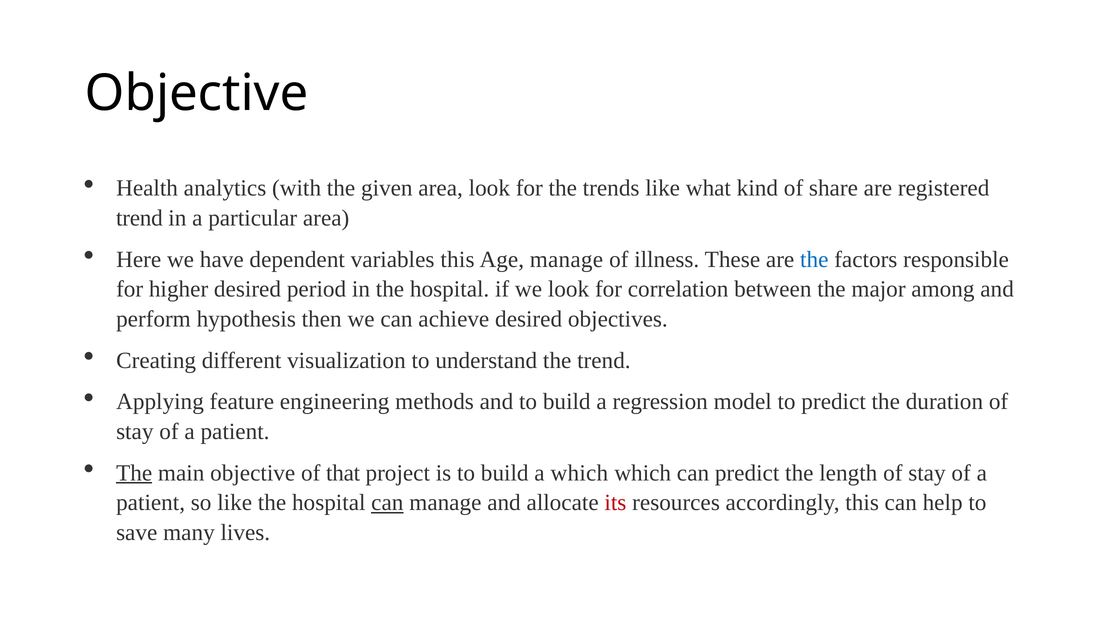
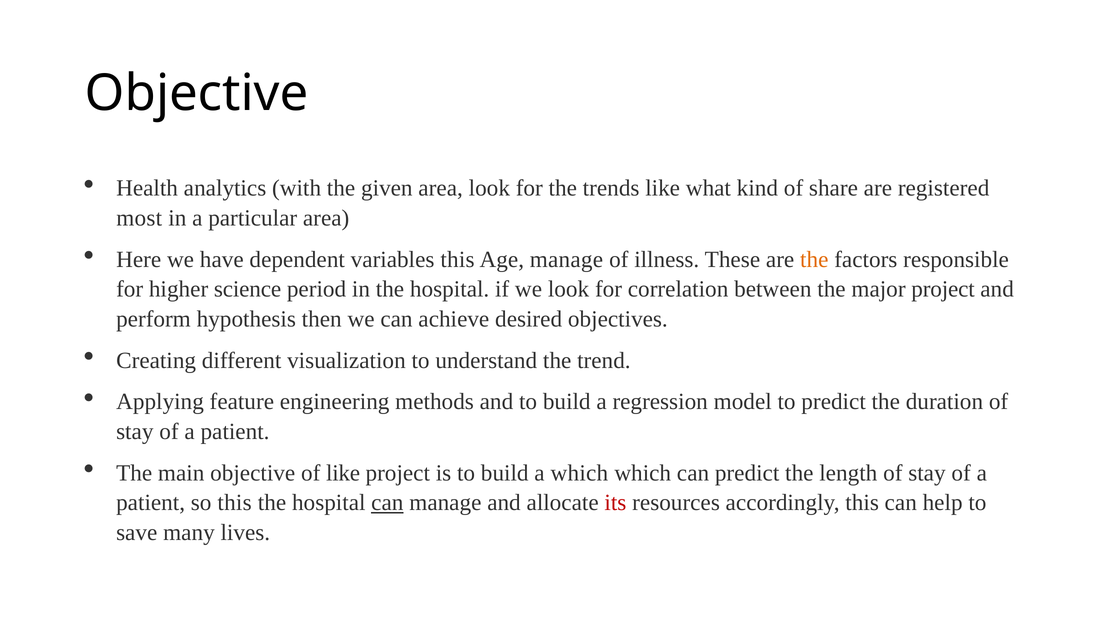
trend: trend -> most (139, 218)
the colour: blue -> orange (814, 259)
higher desired: desired -> science (248, 289)
major among: among -> project (943, 289)
The underline: present -> none (134, 473)
of that: that -> like (343, 473)
so like: like -> this (235, 503)
